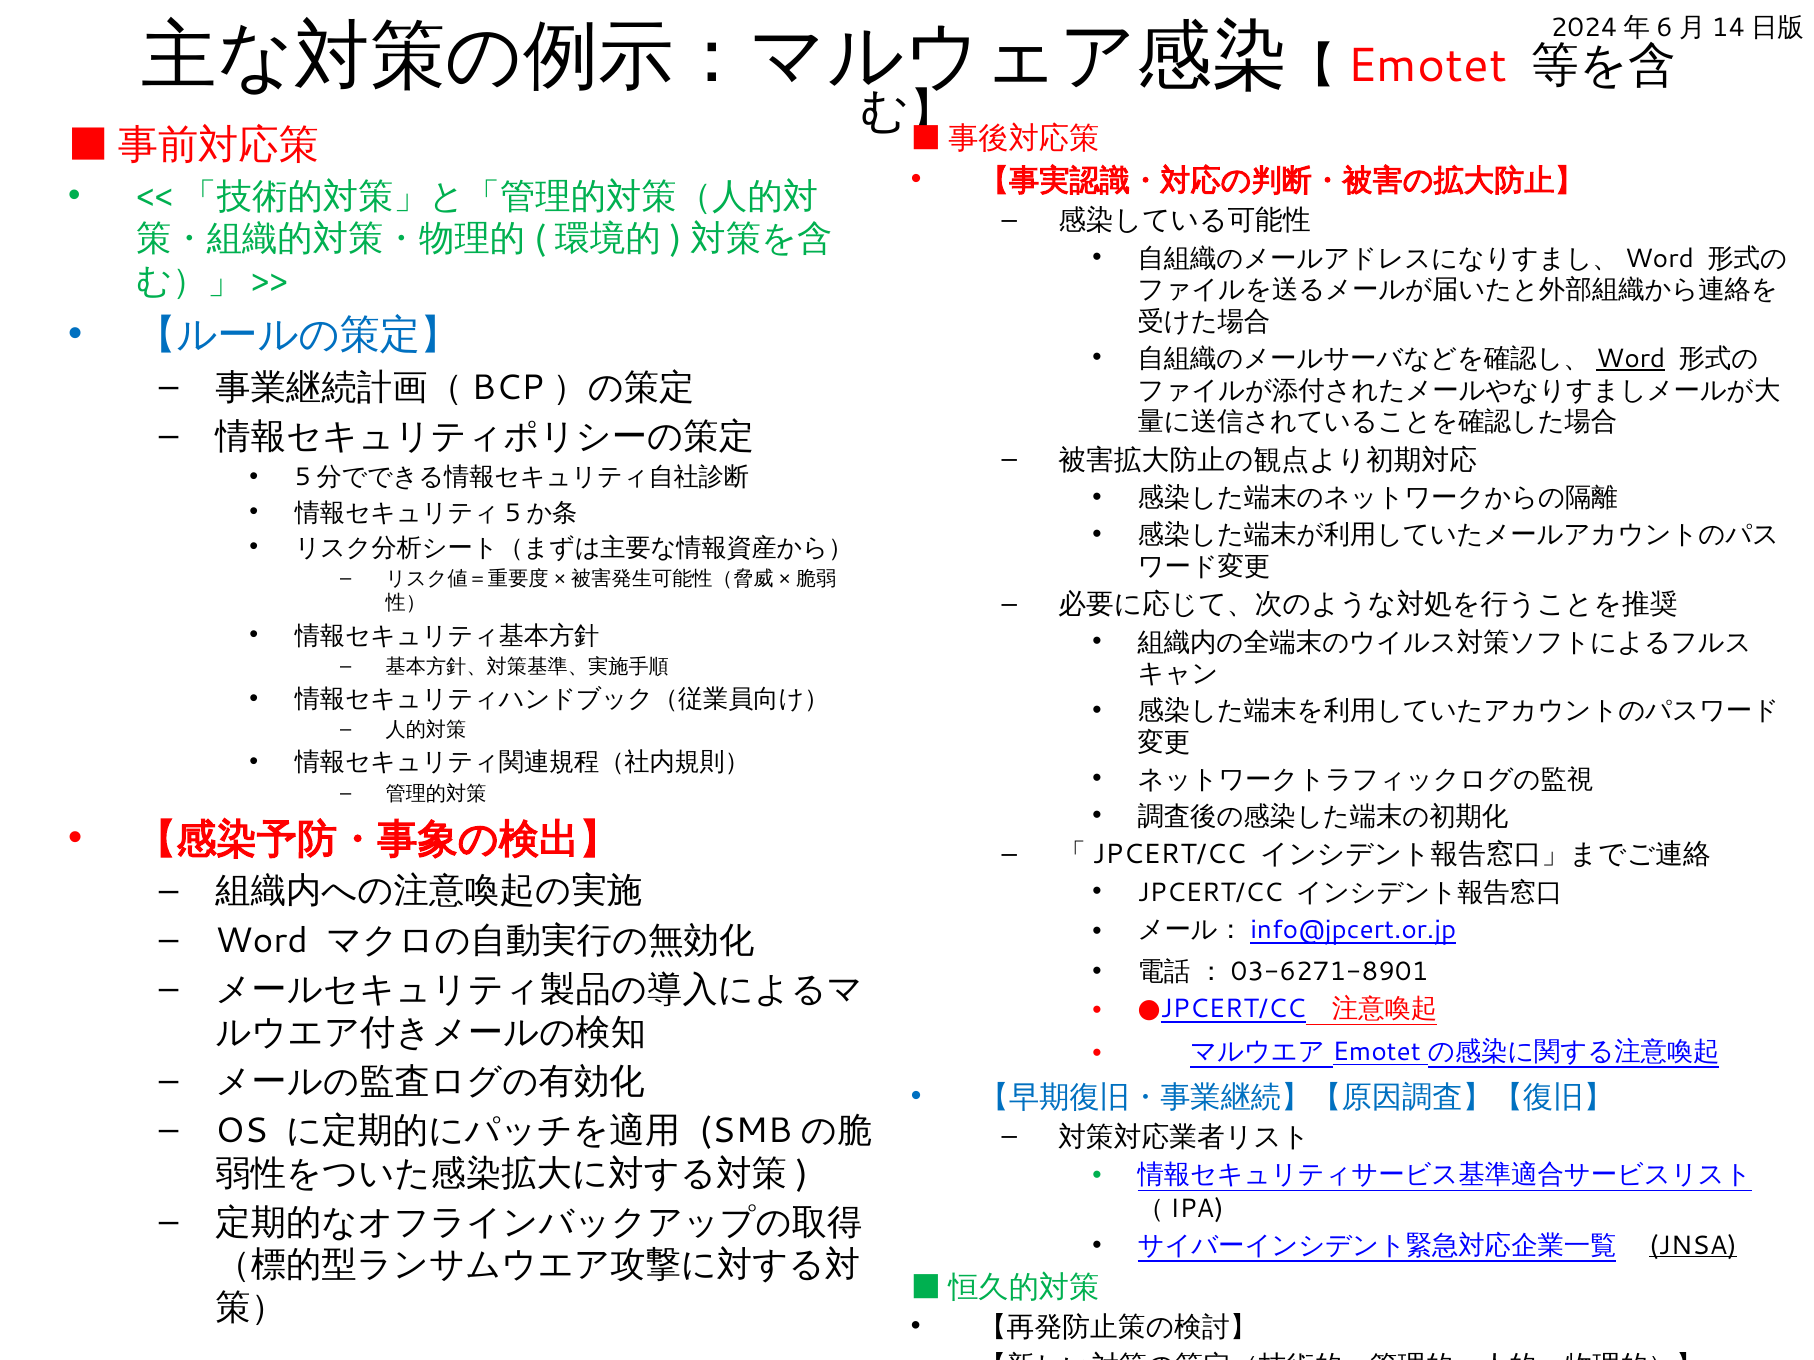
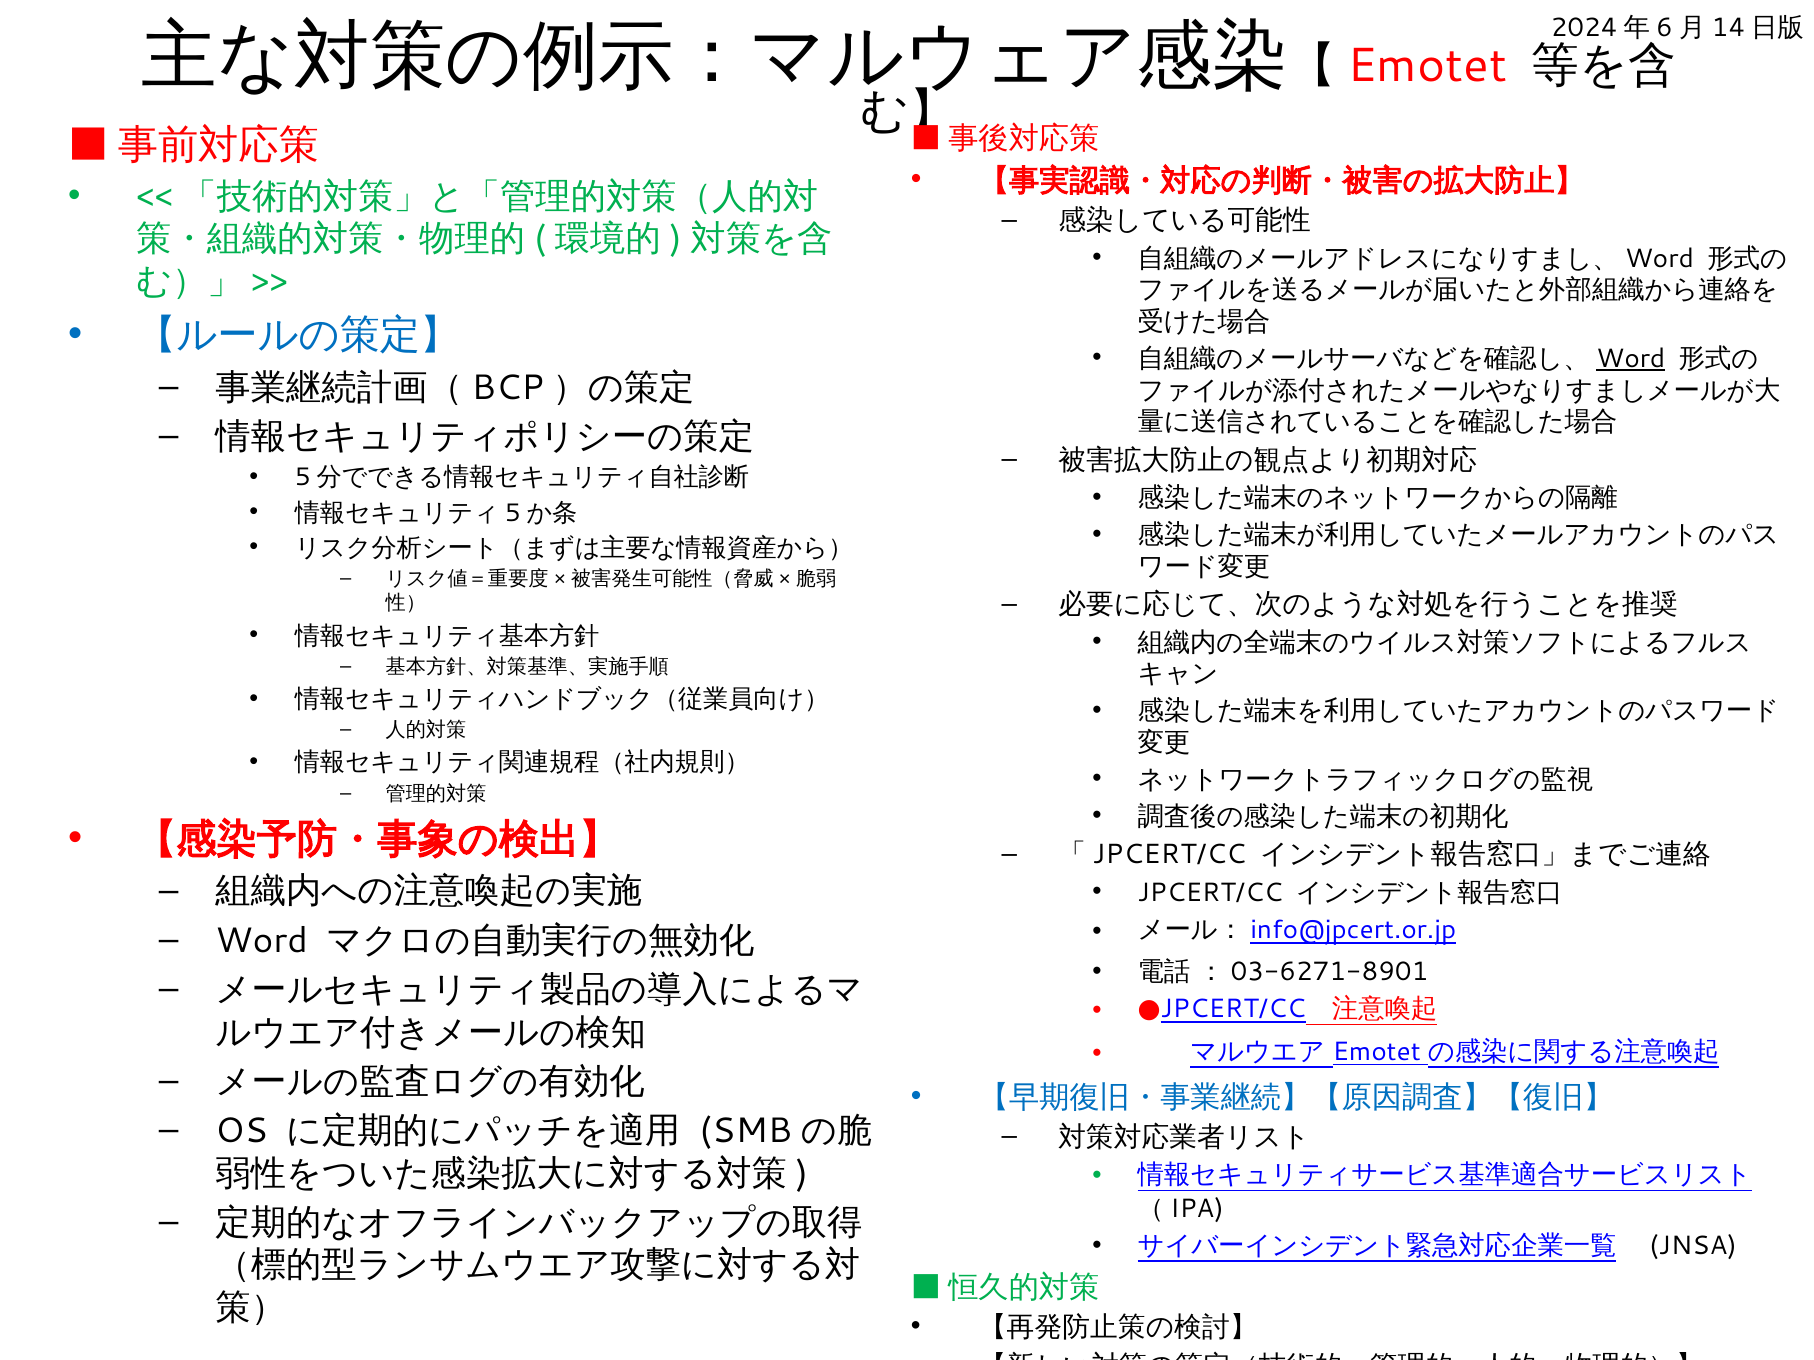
JNSA underline: present -> none (1693, 1246)
